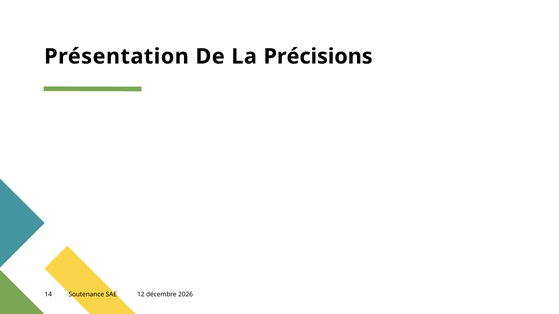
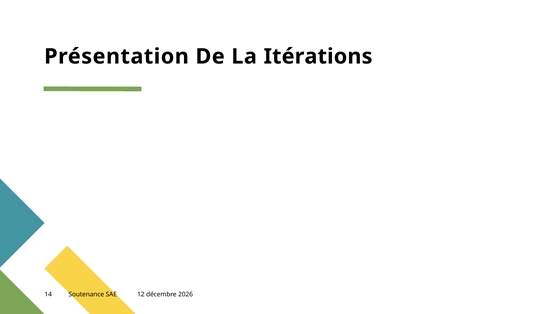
Précisions: Précisions -> Itérations (318, 57)
